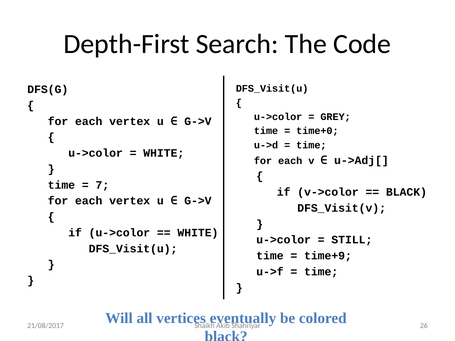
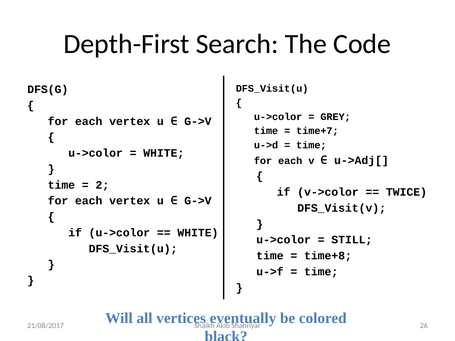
time+0: time+0 -> time+7 (317, 131)
7: 7 -> 2 (102, 185)
BLACK: BLACK -> TWICE (406, 192)
time+9: time+9 -> time+8 (328, 256)
